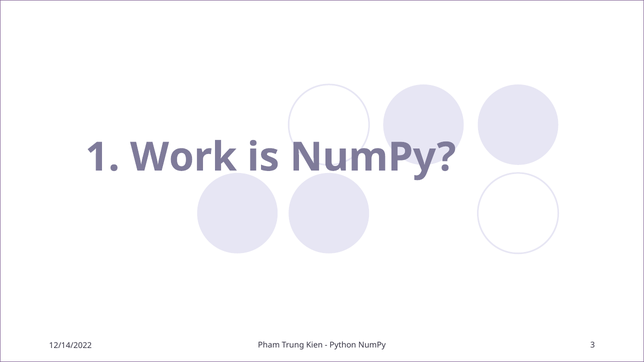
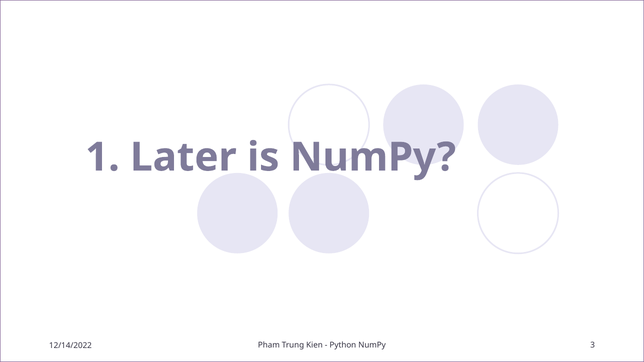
Work: Work -> Later (183, 157)
